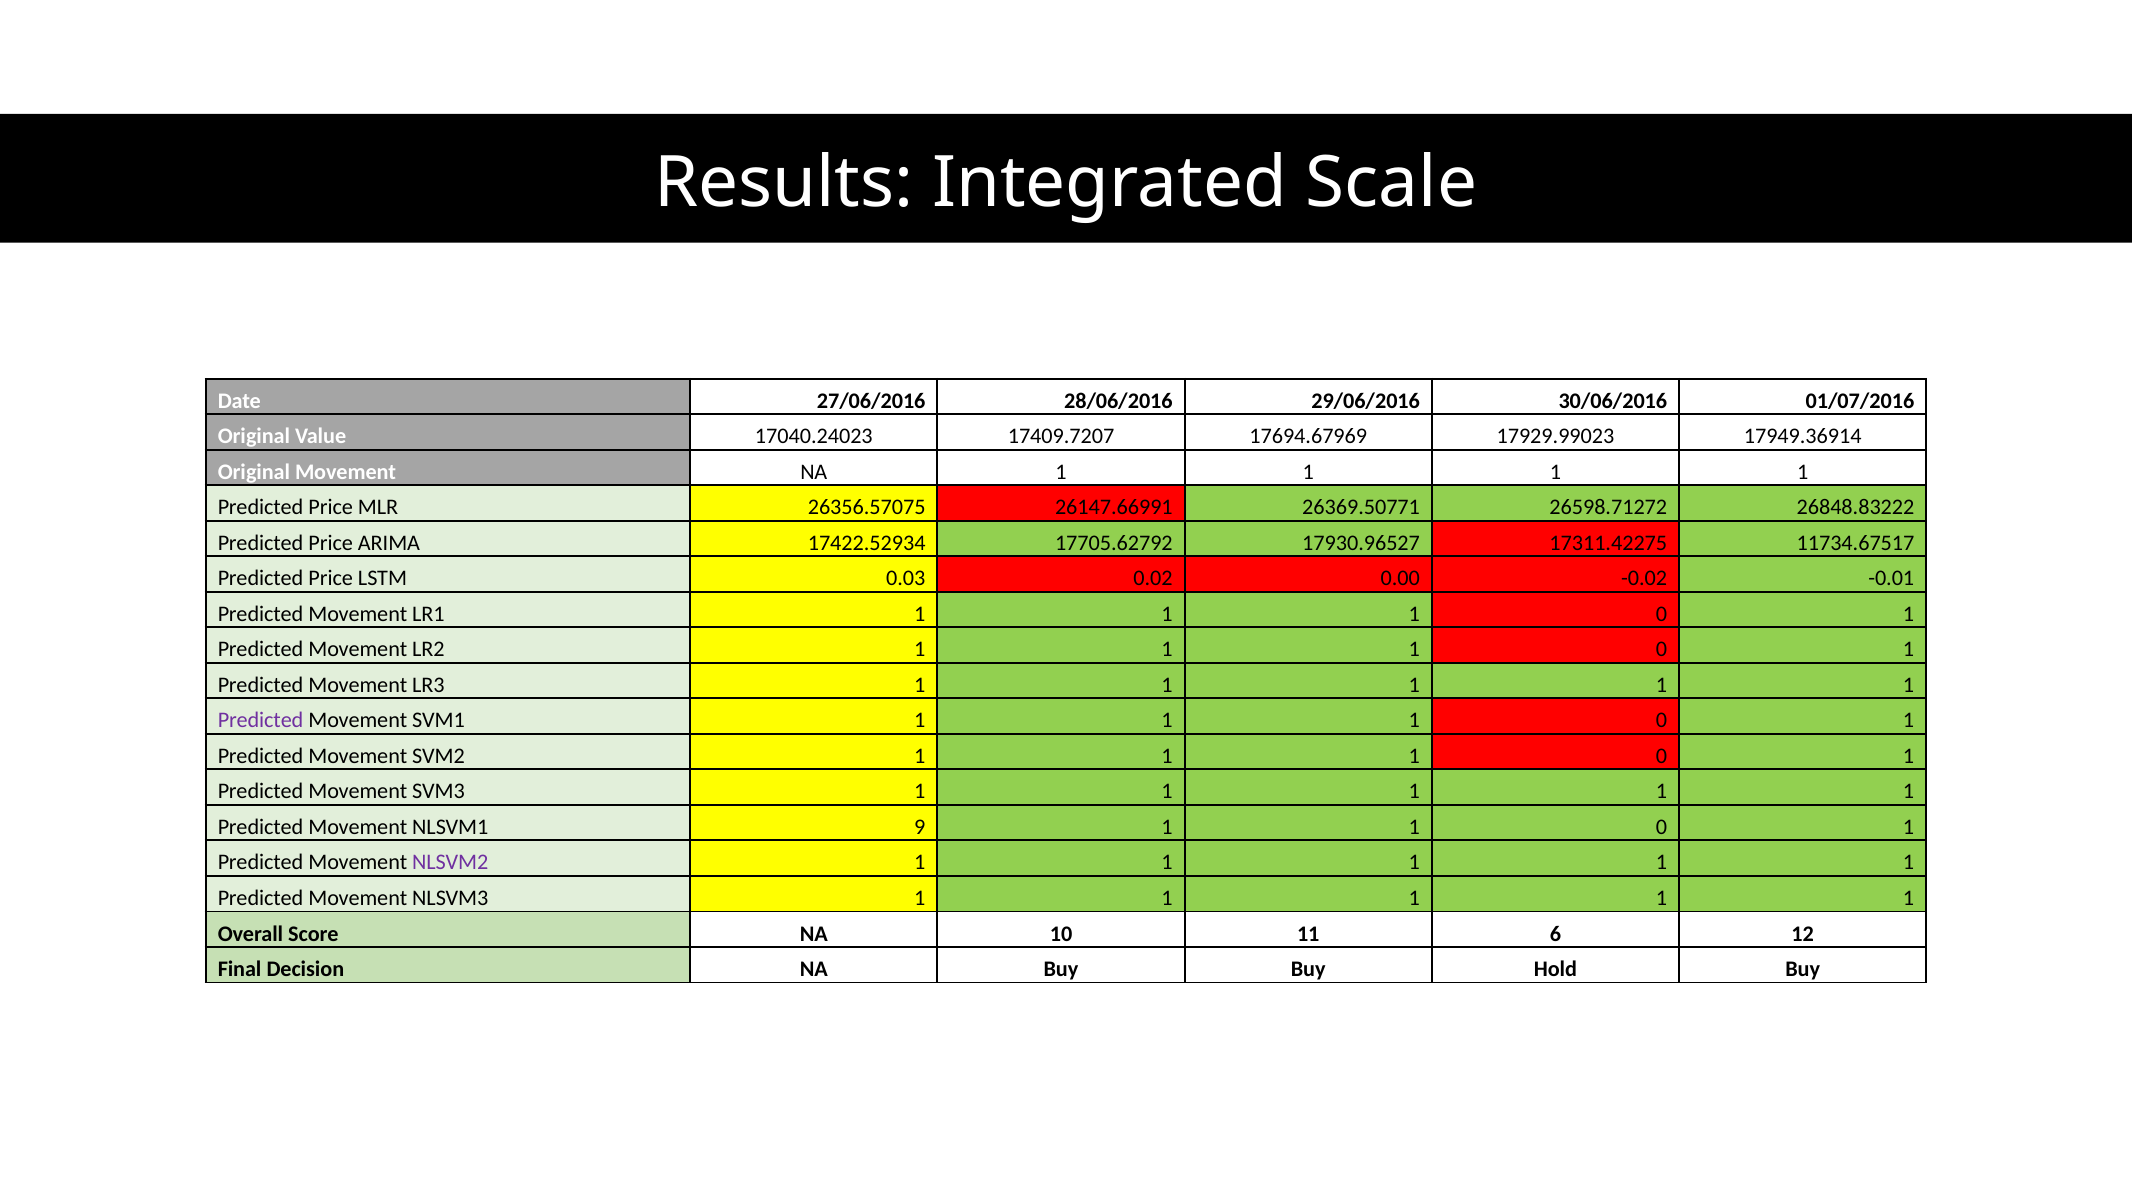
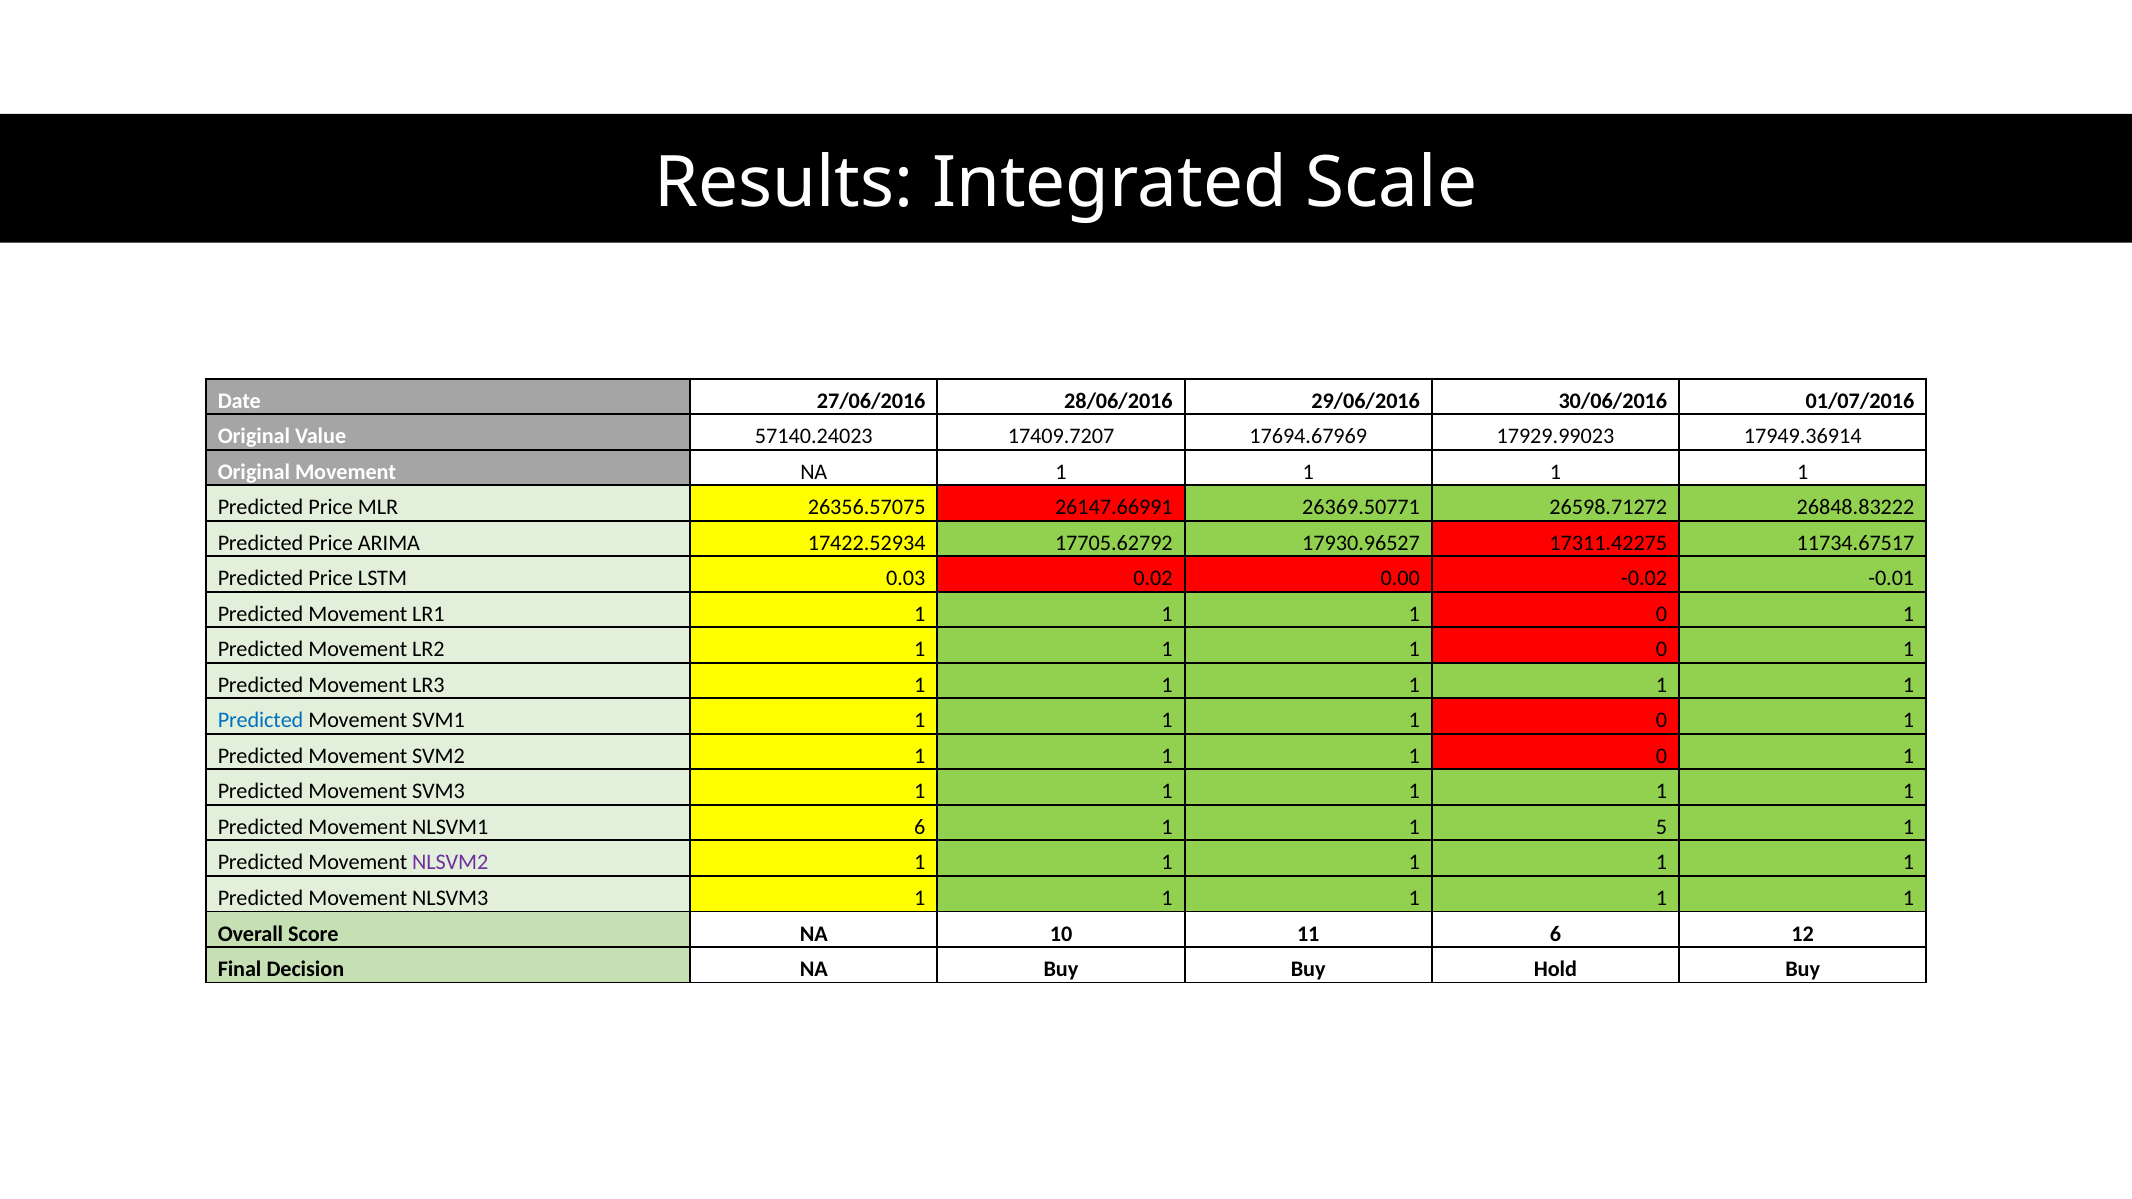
17040.24023: 17040.24023 -> 57140.24023 (814, 437)
Predicted colour: purple -> blue (261, 721)
NLSVM1 9: 9 -> 6 (920, 827)
0: 0 -> 5 (1661, 827)
